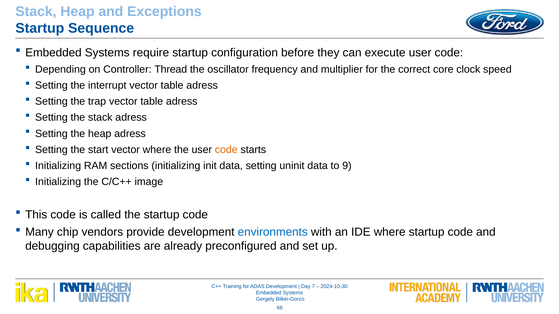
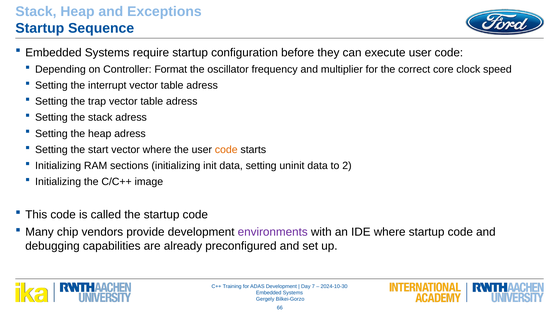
Thread: Thread -> Format (171, 69)
9: 9 -> 2 (347, 166)
environments colour: blue -> purple (273, 232)
